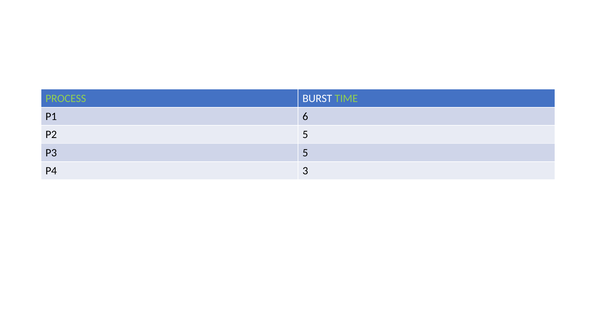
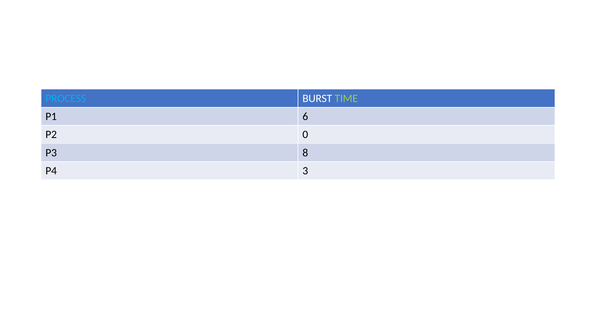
PROCESS colour: light green -> light blue (66, 98)
P2 5: 5 -> 0 (305, 135)
P3 5: 5 -> 8 (305, 153)
